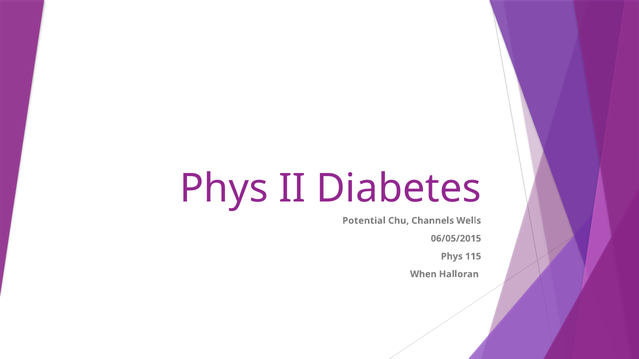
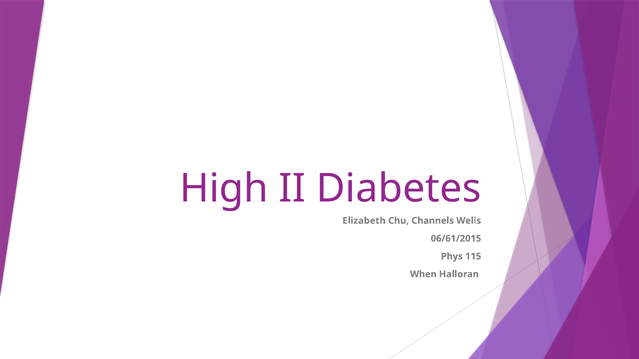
Phys: Phys -> High (224, 189)
Potential: Potential -> Elizabeth (364, 221)
06/05/2015: 06/05/2015 -> 06/61/2015 (456, 239)
